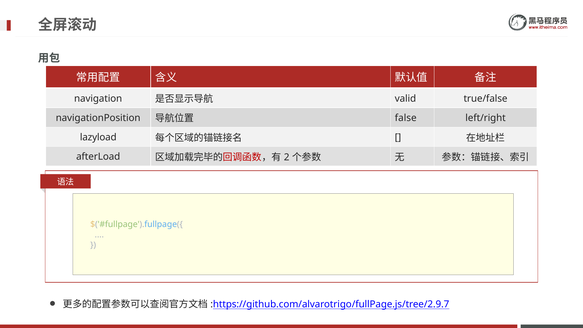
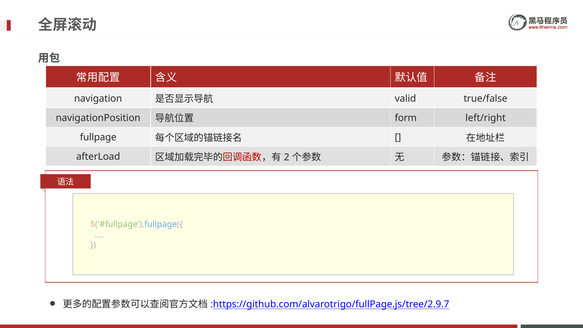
false: false -> form (406, 118)
lazyload: lazyload -> fullpage (98, 137)
